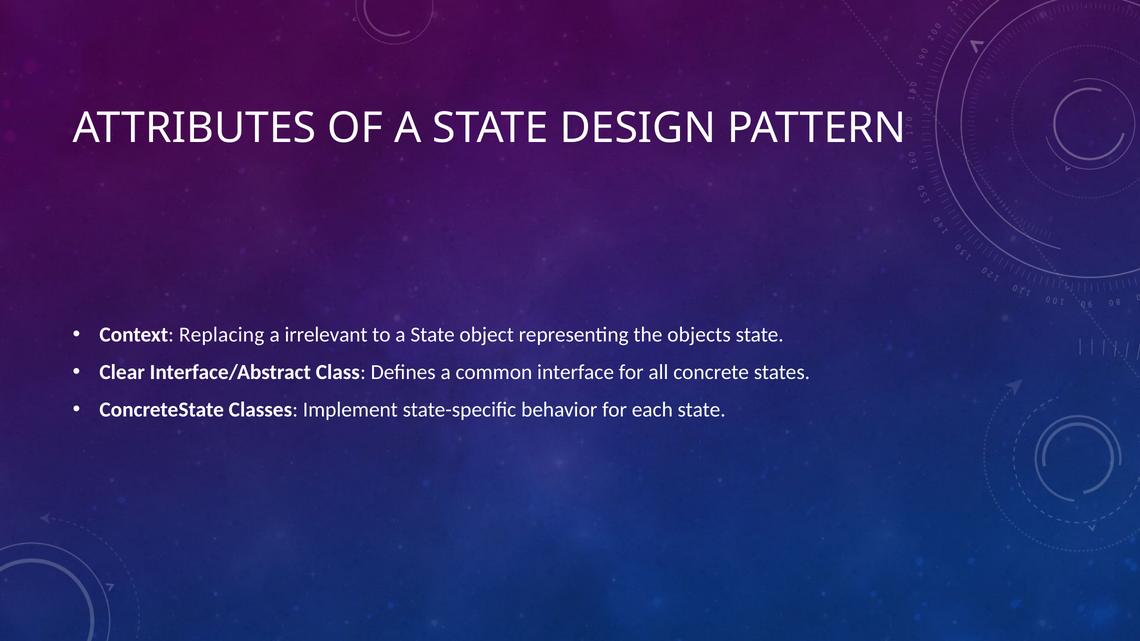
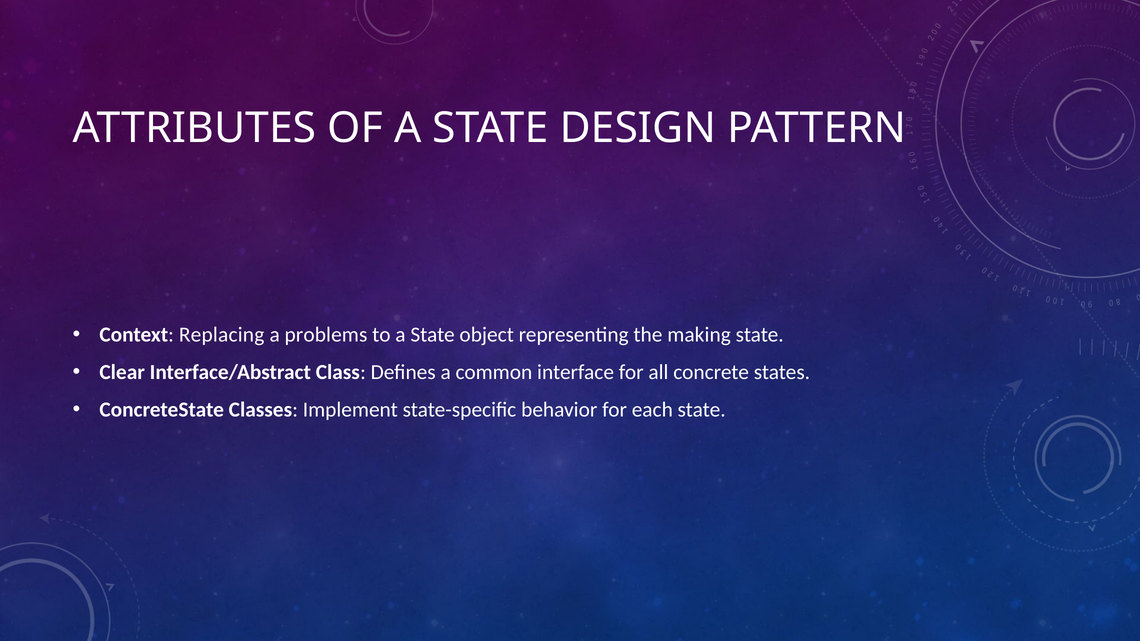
irrelevant: irrelevant -> problems (326, 335)
objects: objects -> making (699, 335)
